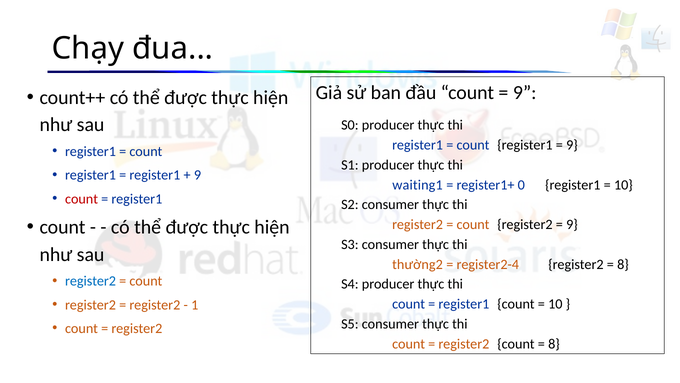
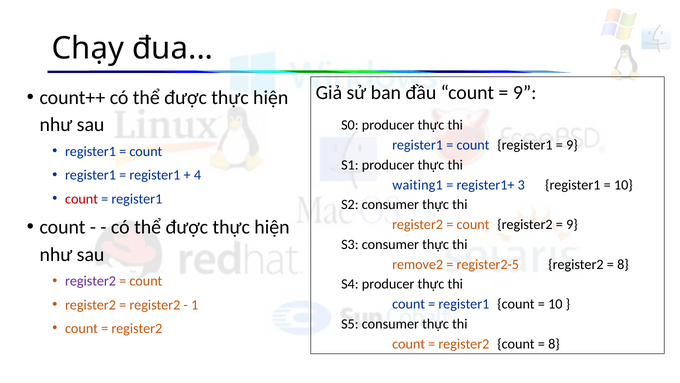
9: 9 -> 4 (197, 175)
0: 0 -> 3 (521, 185)
thường2: thường2 -> remove2 (418, 264)
register2-4: register2-4 -> register2-5 (488, 264)
register2 colour: blue -> purple (91, 281)
